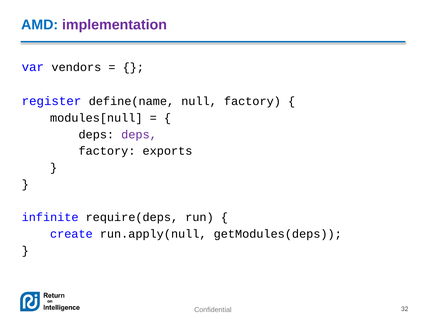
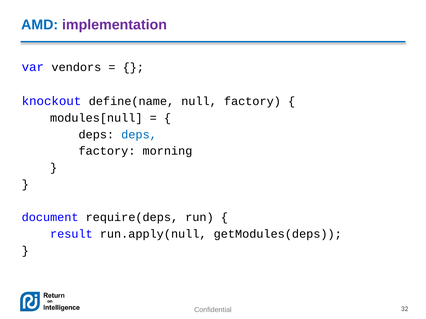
register: register -> knockout (51, 101)
deps colour: purple -> blue (139, 135)
exports: exports -> morning (167, 151)
infinite: infinite -> document (50, 218)
create: create -> result (71, 234)
